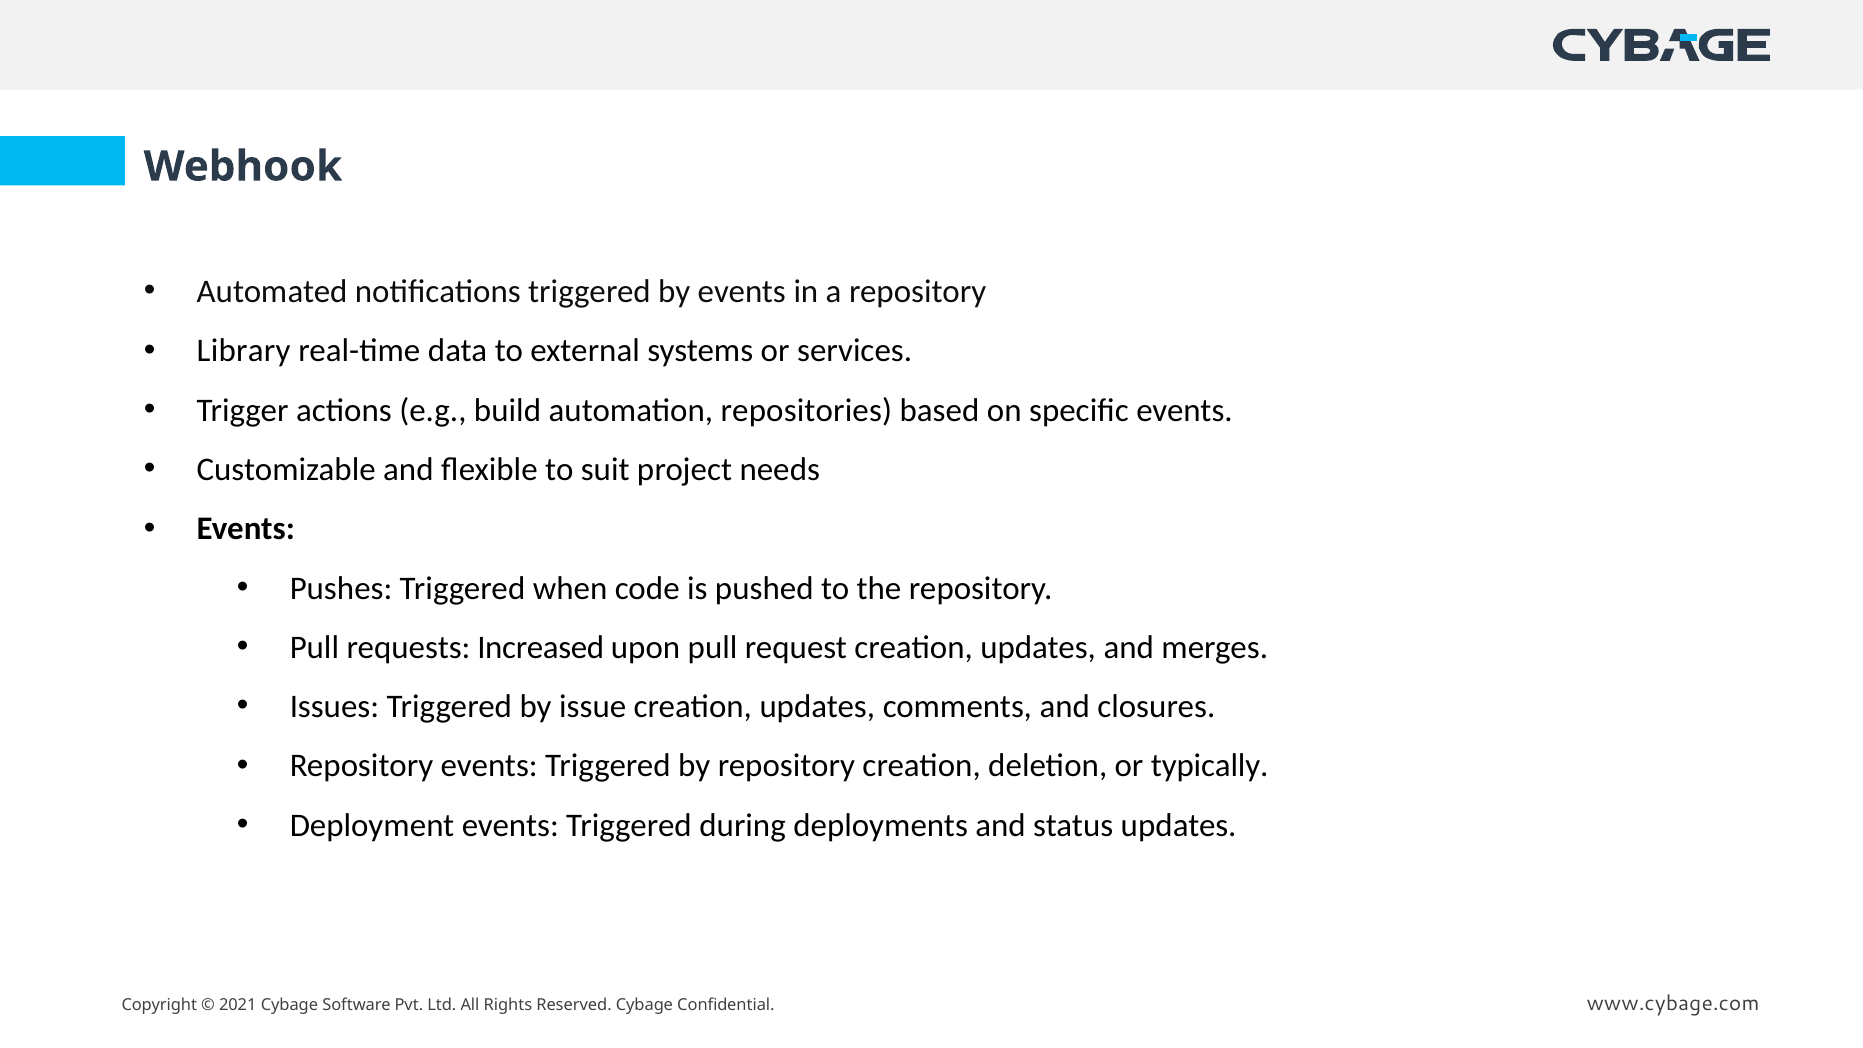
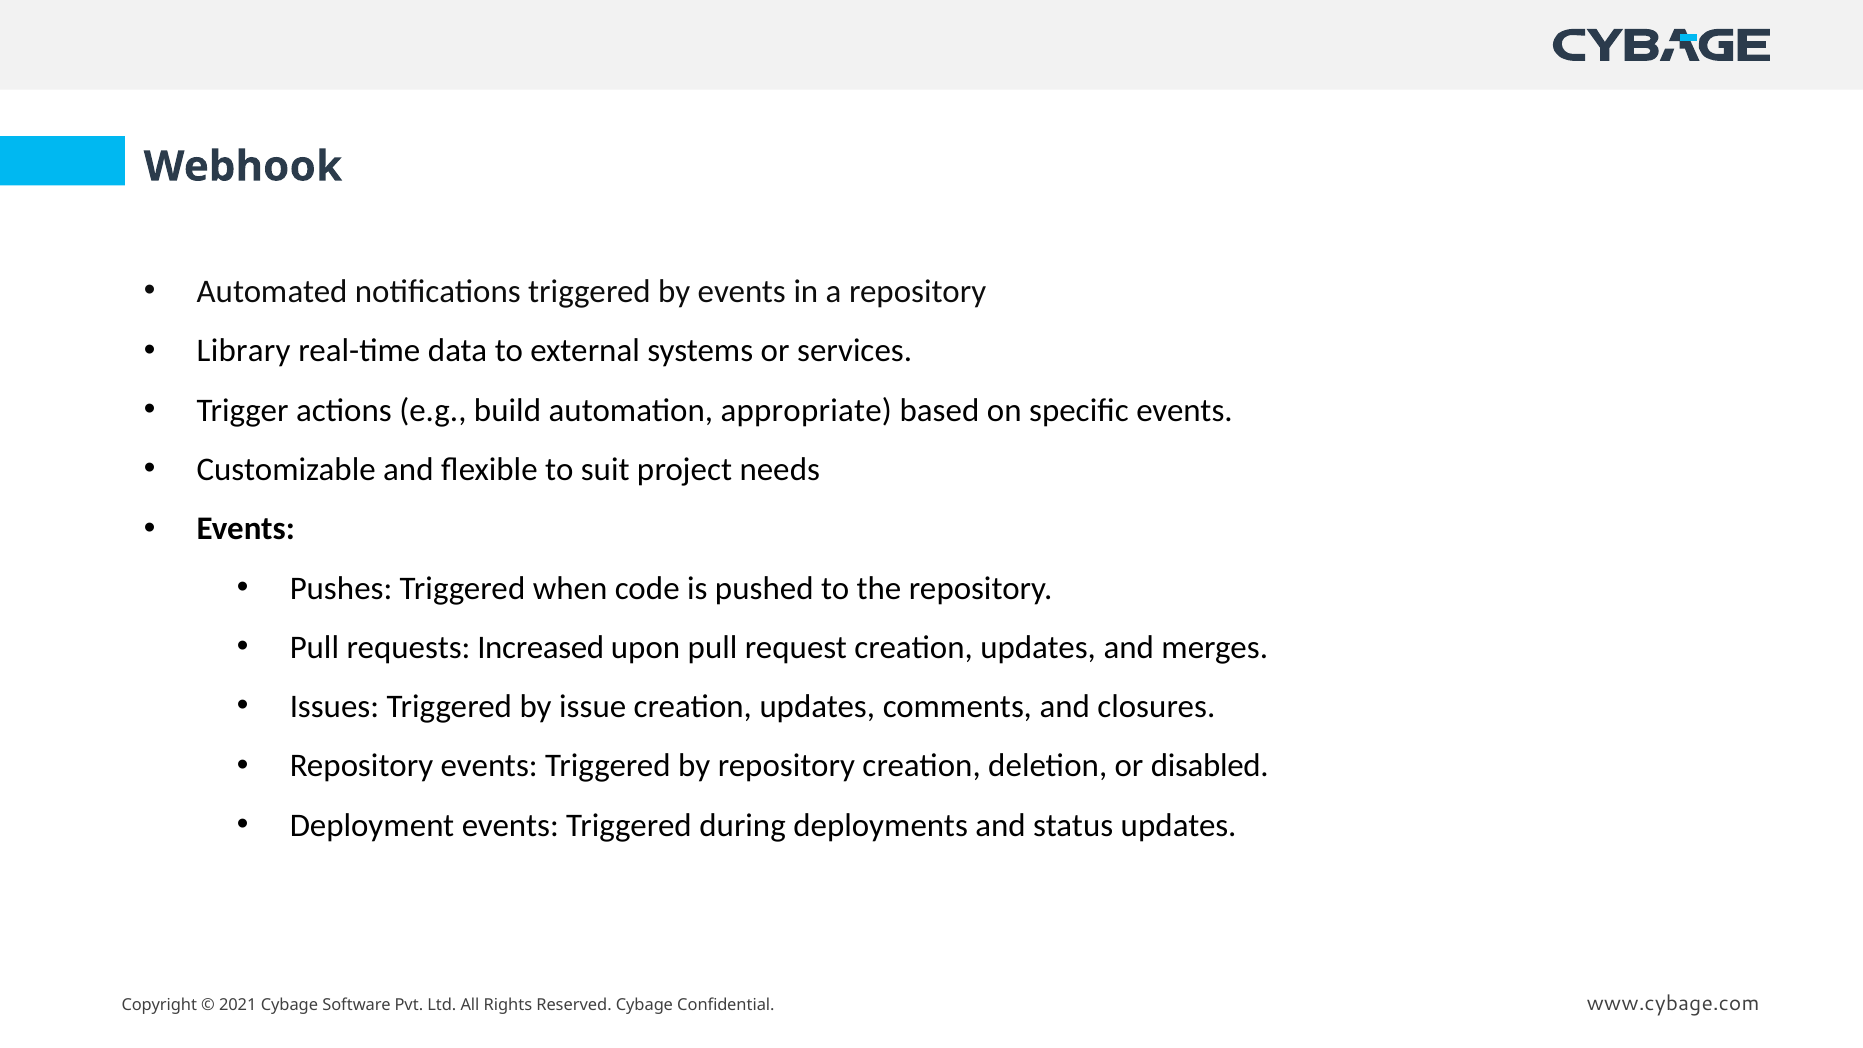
repositories: repositories -> appropriate (806, 410)
typically: typically -> disabled (1210, 766)
